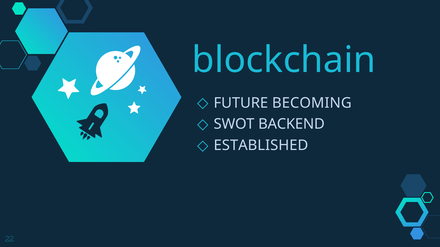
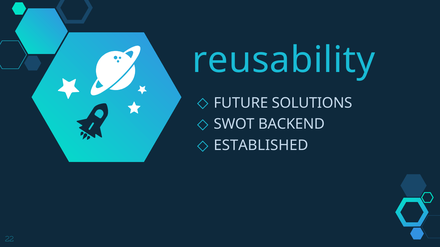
blockchain: blockchain -> reusability (284, 60)
BECOMING: BECOMING -> SOLUTIONS (312, 103)
